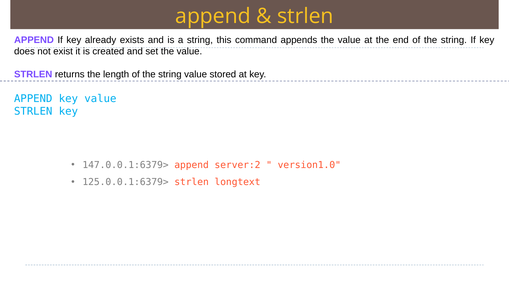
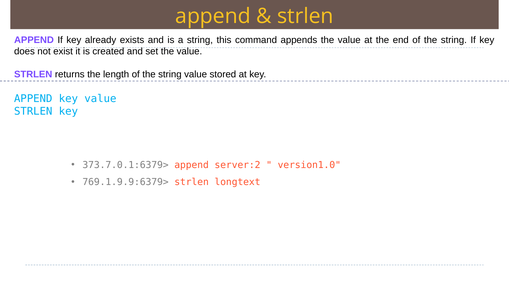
147.0.0.1:6379>: 147.0.0.1:6379> -> 373.7.0.1:6379> (126, 165)
125.0.0.1:6379>: 125.0.0.1:6379> -> 769.1.9.9:6379> (126, 182)
